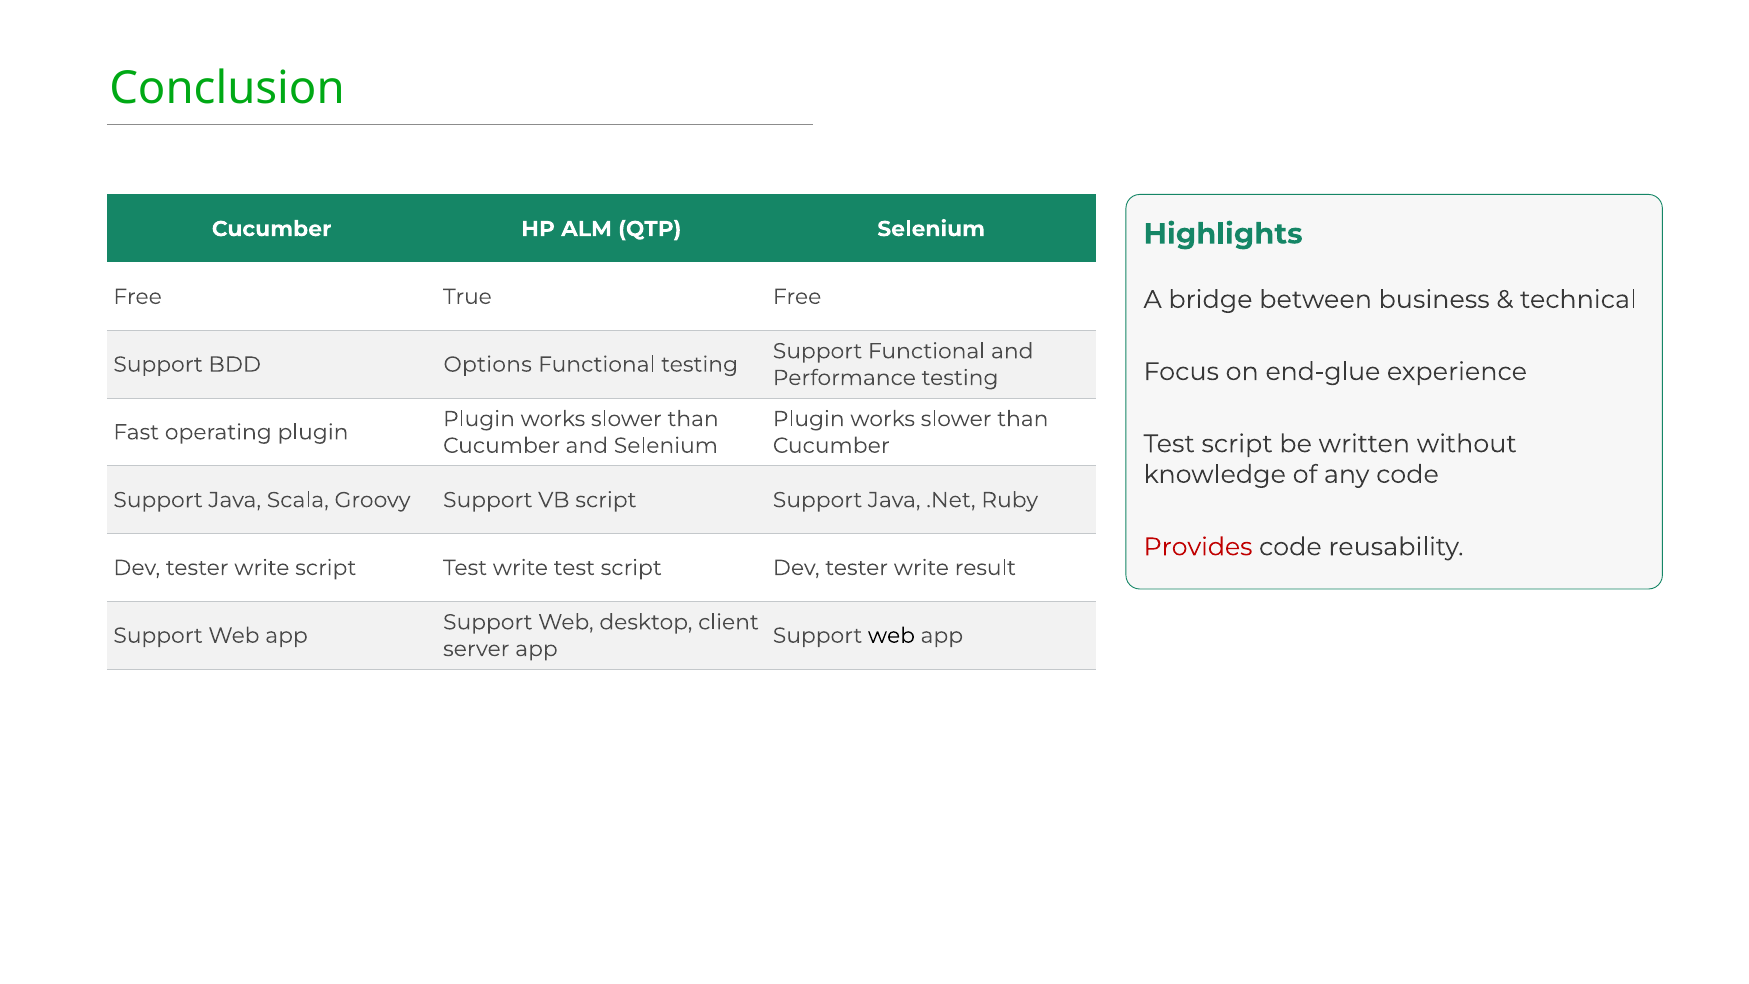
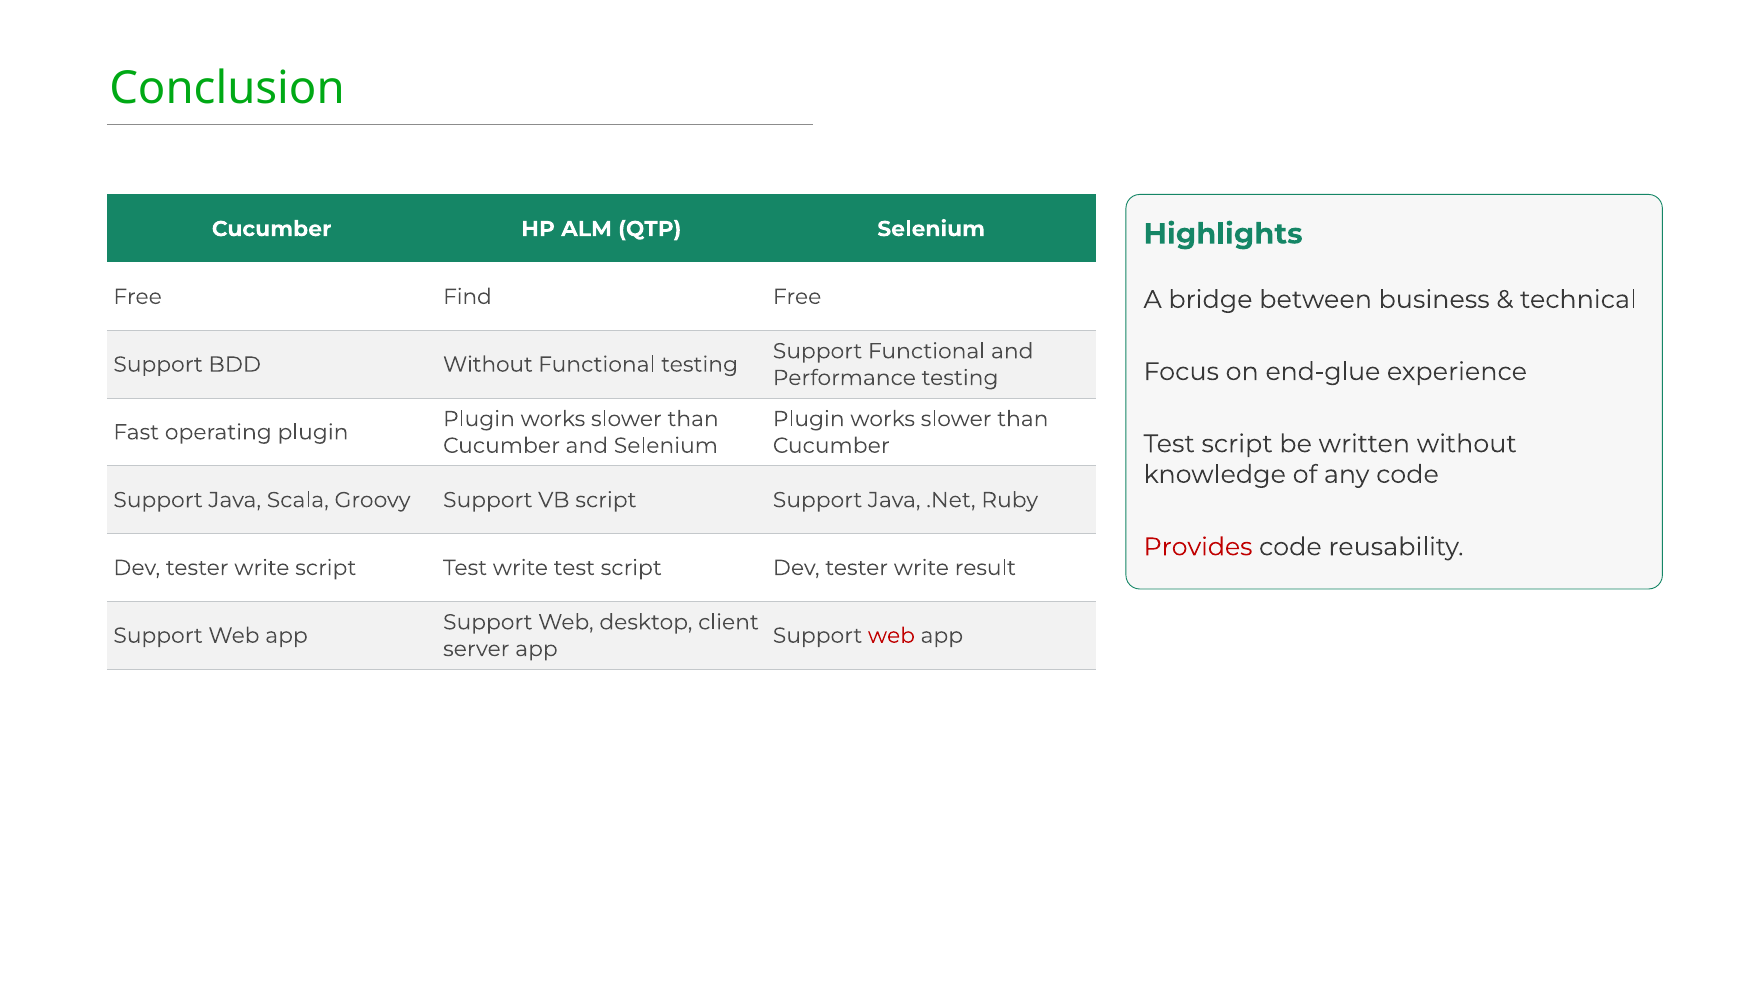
True: True -> Find (467, 297)
BDD Options: Options -> Without (488, 364)
web colour: black -> red (891, 635)
